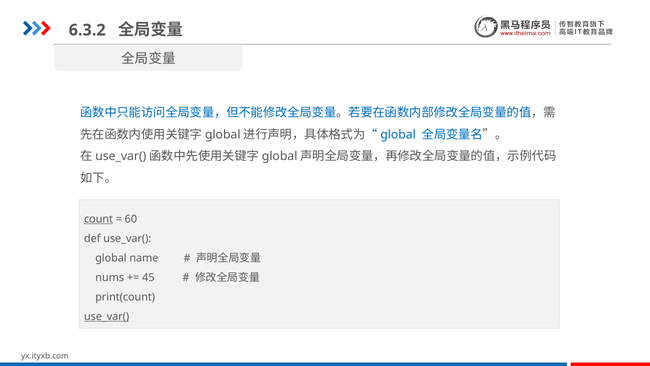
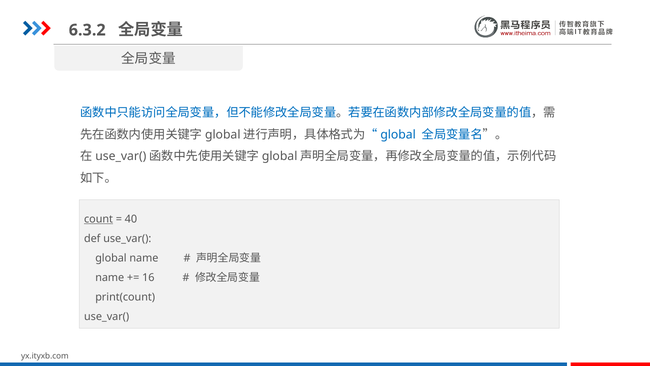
60: 60 -> 40 (131, 219)
nums: nums -> name (110, 277)
45: 45 -> 16 (148, 277)
use_var( underline: present -> none (107, 316)
